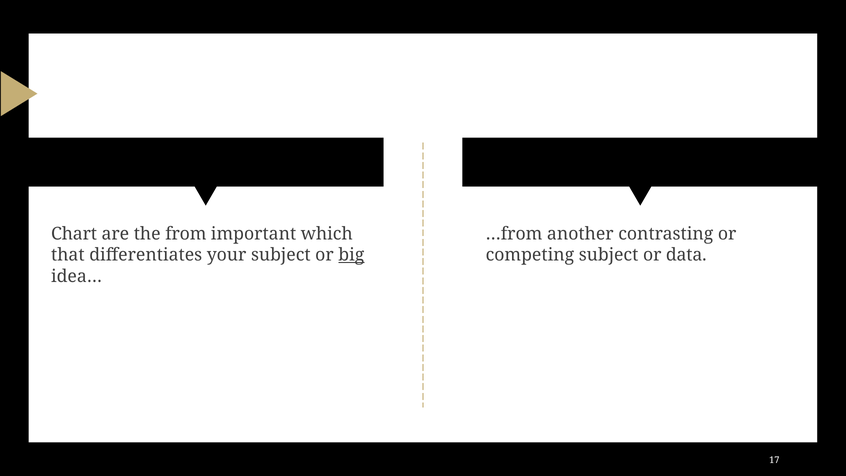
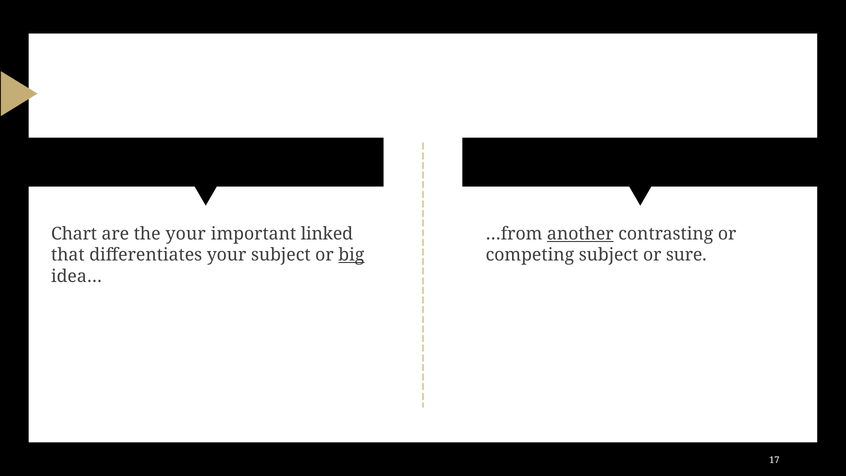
the from: from -> your (186, 234)
which: which -> linked (327, 234)
another underline: none -> present (580, 234)
data: data -> sure (686, 255)
